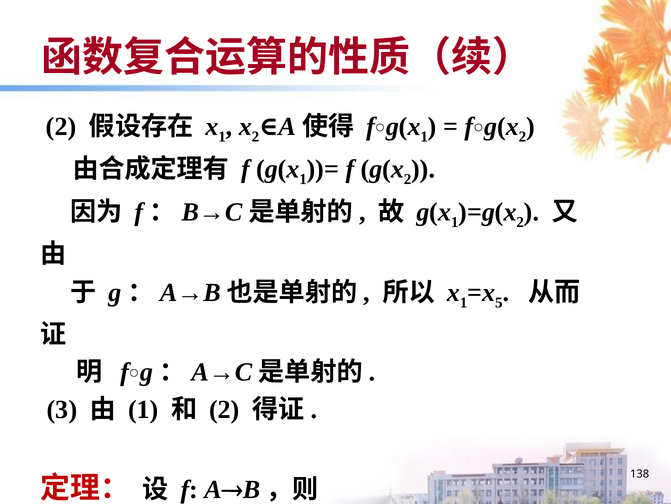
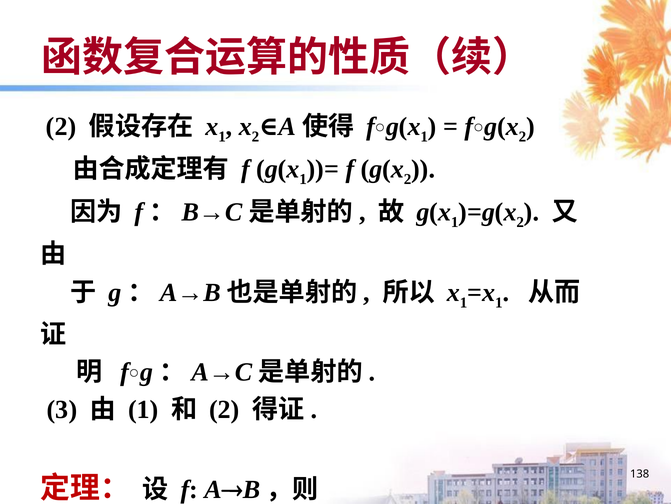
5: 5 -> 1 (499, 302)
